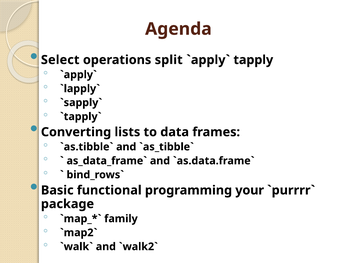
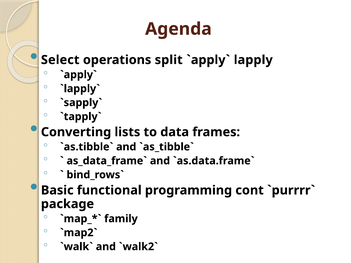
tapply: tapply -> lapply (253, 60)
your: your -> cont (250, 190)
